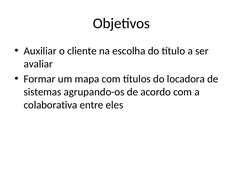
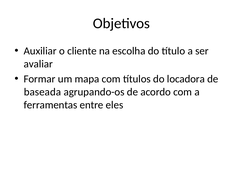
sistemas: sistemas -> baseada (42, 92)
colaborativa: colaborativa -> ferramentas (51, 105)
